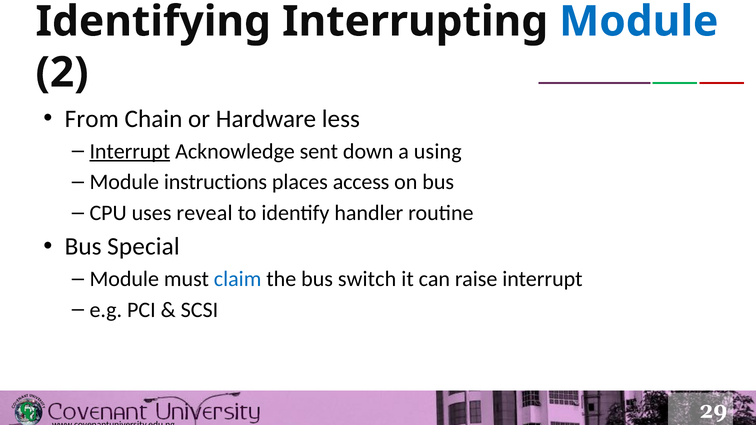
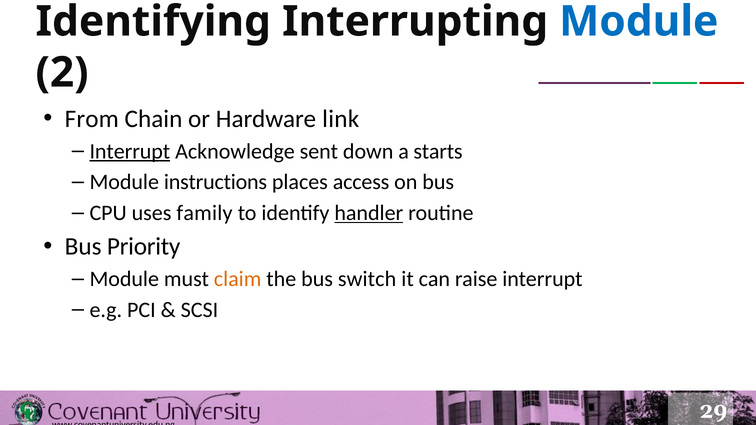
less: less -> link (341, 119)
using: using -> starts (438, 151)
reveal: reveal -> family (204, 213)
handler underline: none -> present (369, 213)
Special: Special -> Priority (144, 247)
claim colour: blue -> orange (238, 279)
